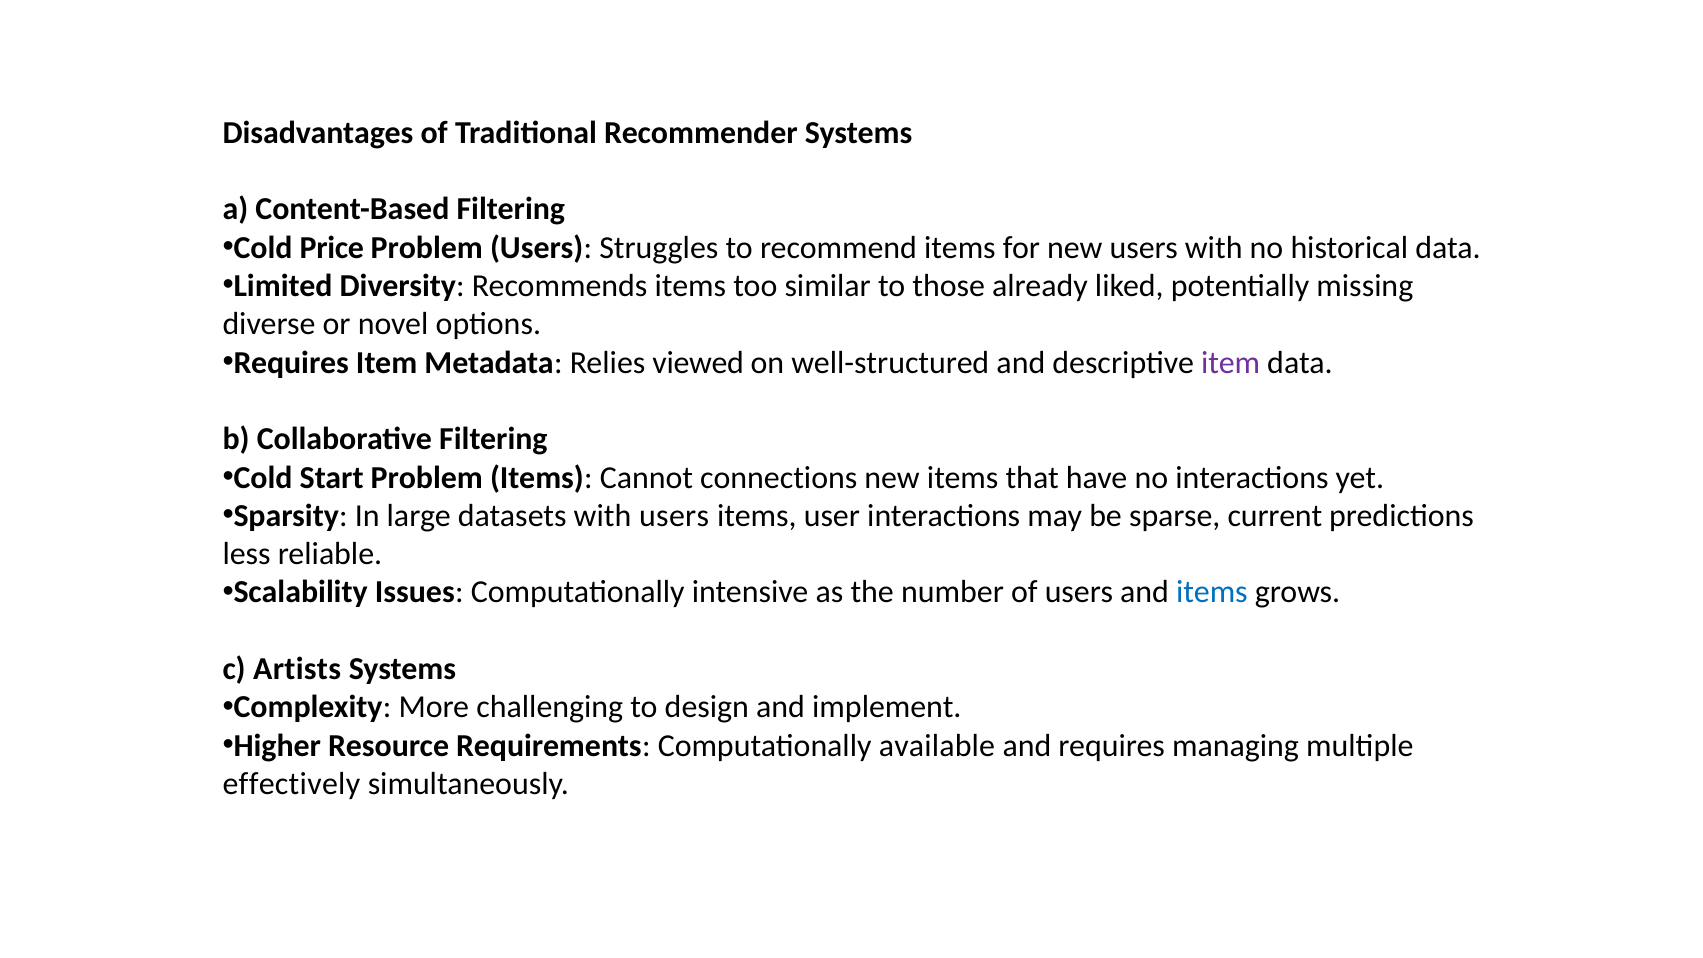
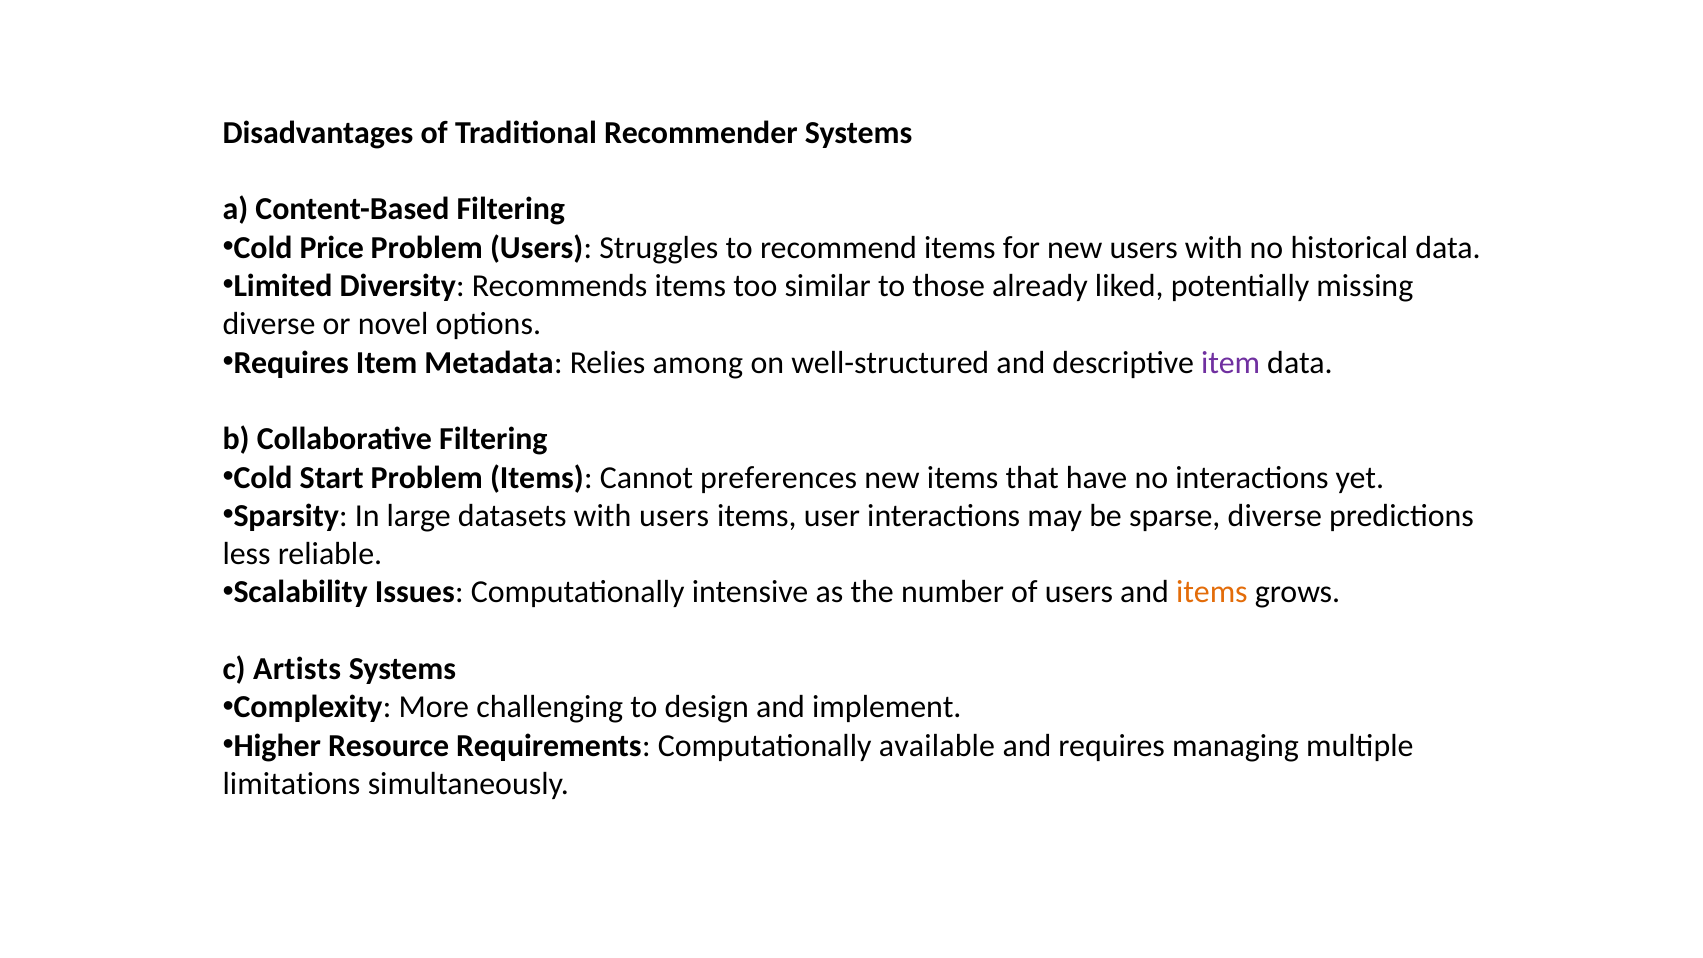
viewed: viewed -> among (698, 362)
connections: connections -> preferences (779, 477)
sparse current: current -> diverse (1275, 516)
items colour: blue -> orange (1212, 592)
effectively: effectively -> limitations (292, 784)
